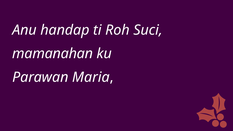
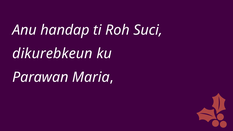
mamanahan: mamanahan -> dikurebkeun (52, 54)
